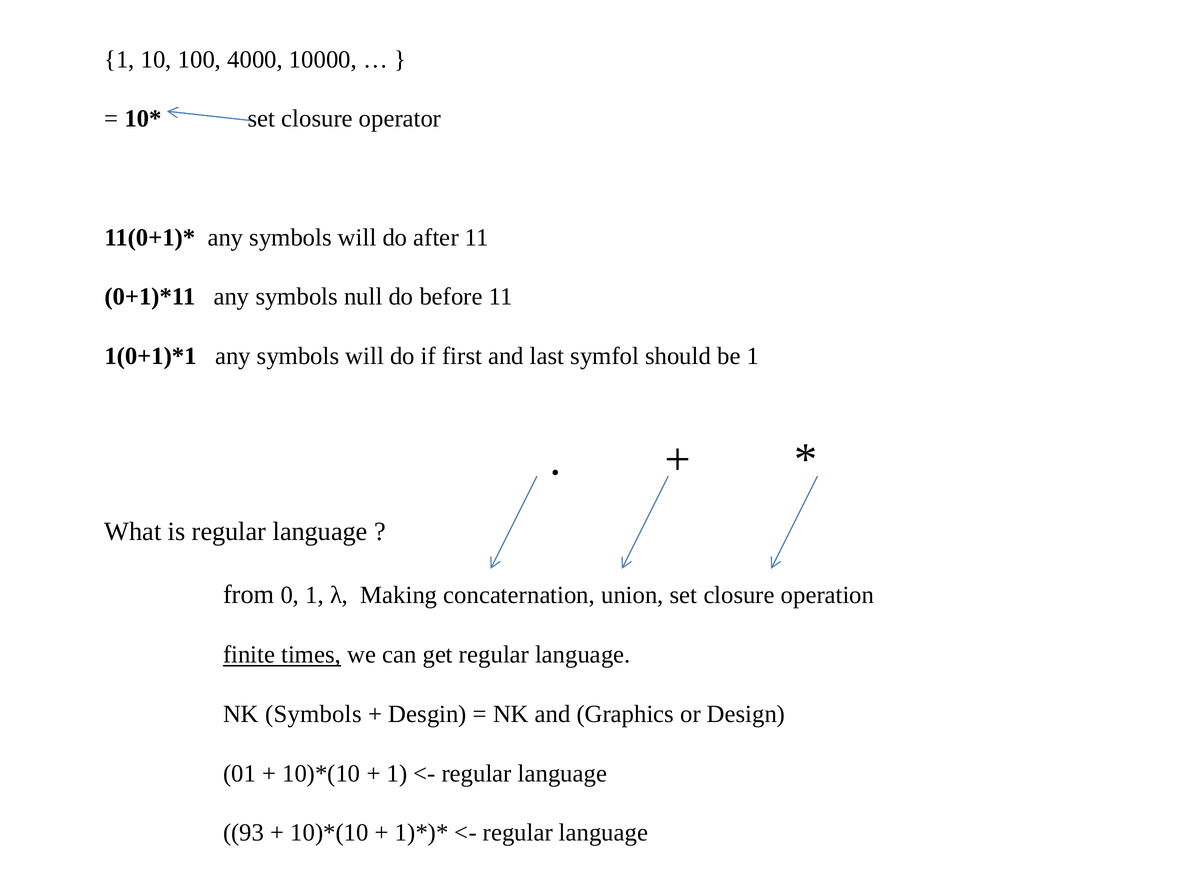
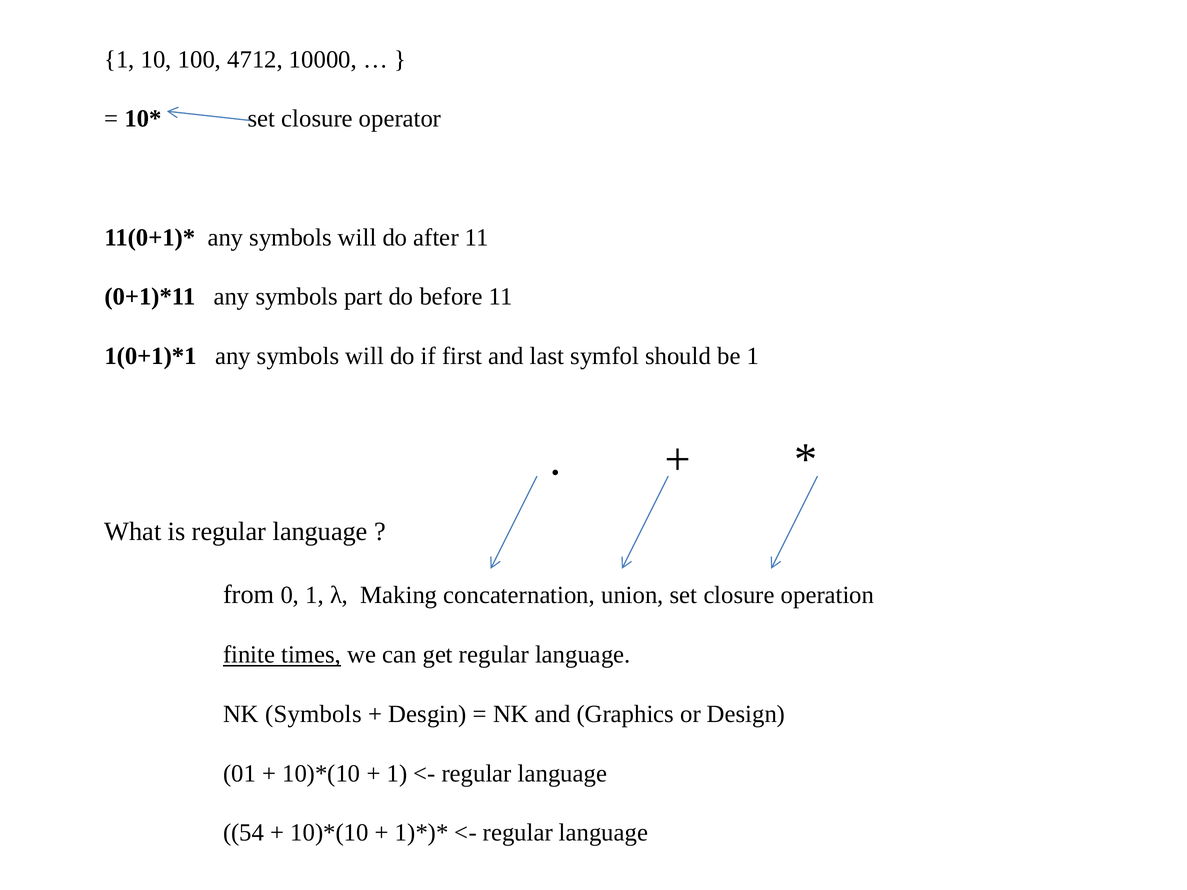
4000: 4000 -> 4712 (255, 60)
null: null -> part (363, 297)
93: 93 -> 54 (244, 833)
